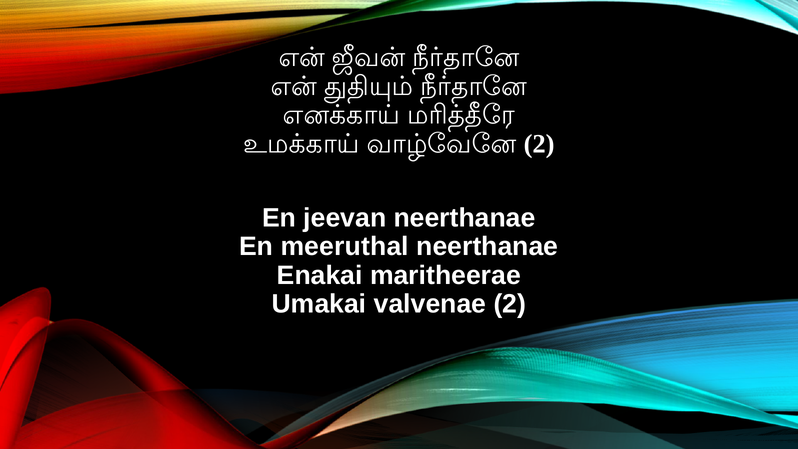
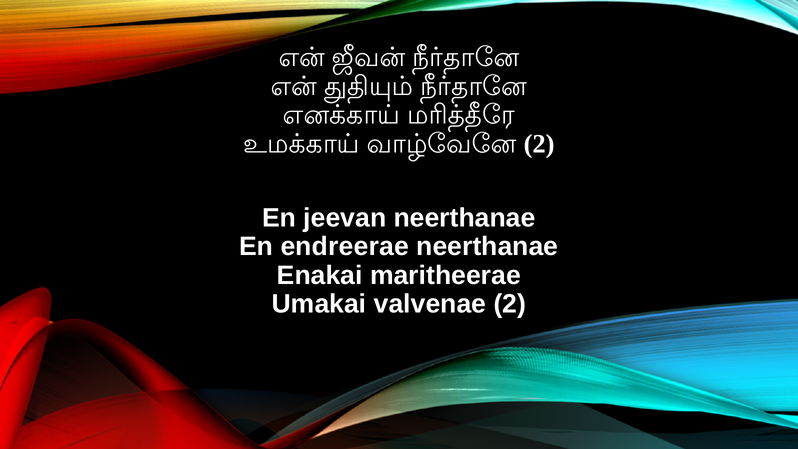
meeruthal: meeruthal -> endreerae (345, 247)
